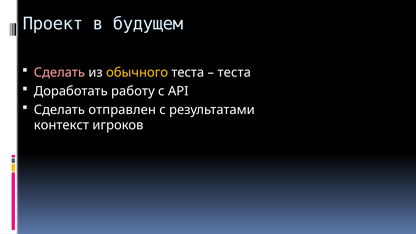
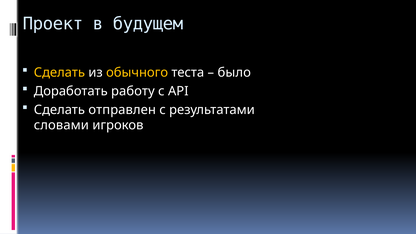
Сделать colour: pink -> yellow (59, 72)
теста: теста -> было (234, 72)
контекст: контекст -> словами (61, 125)
